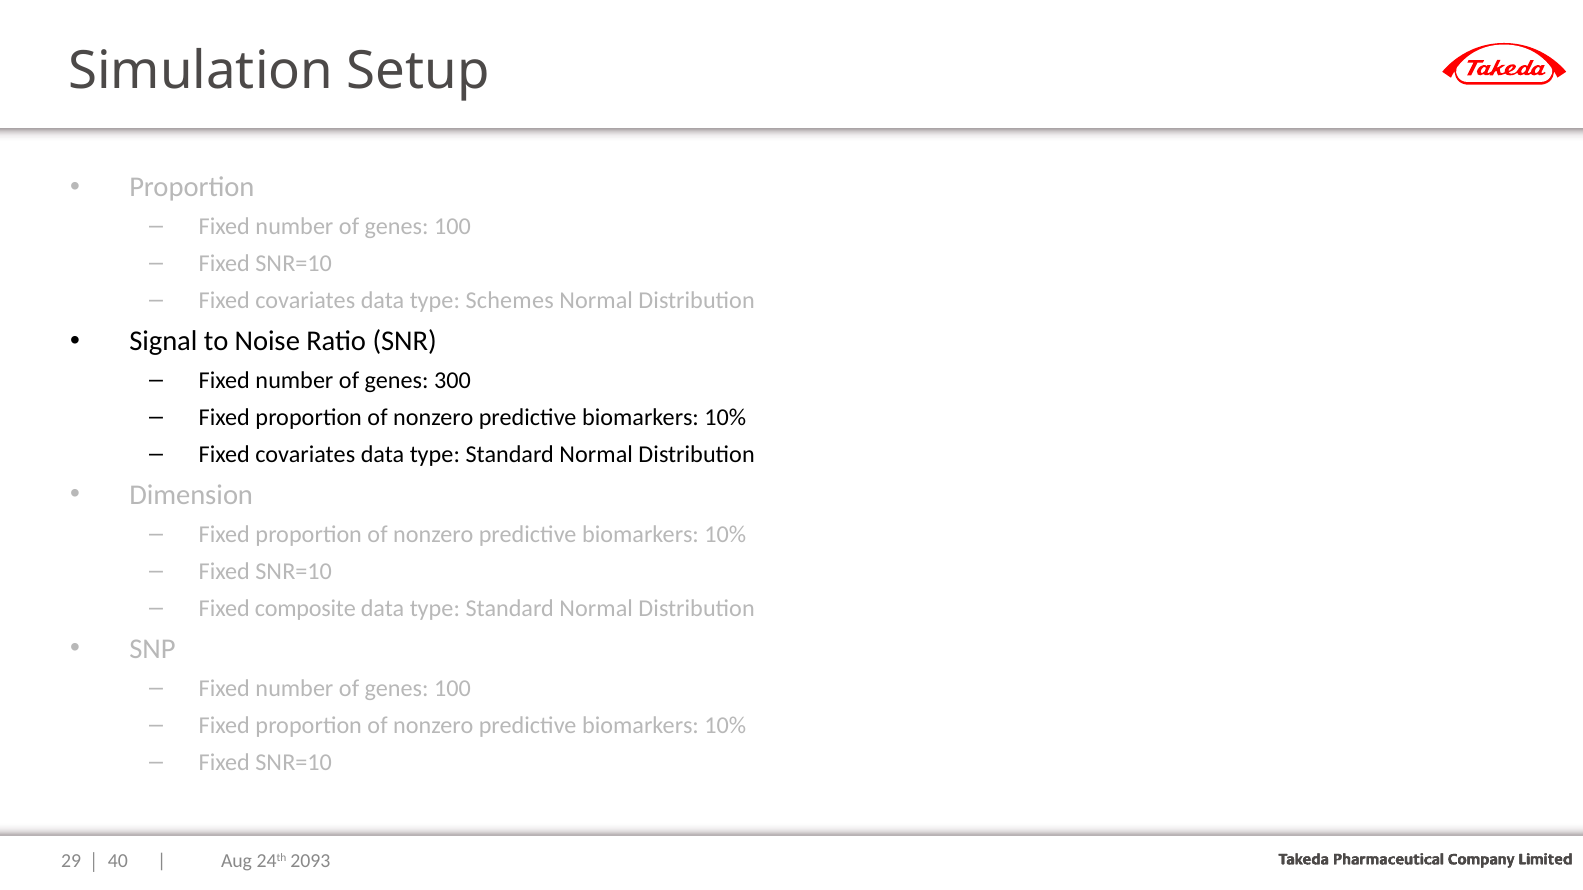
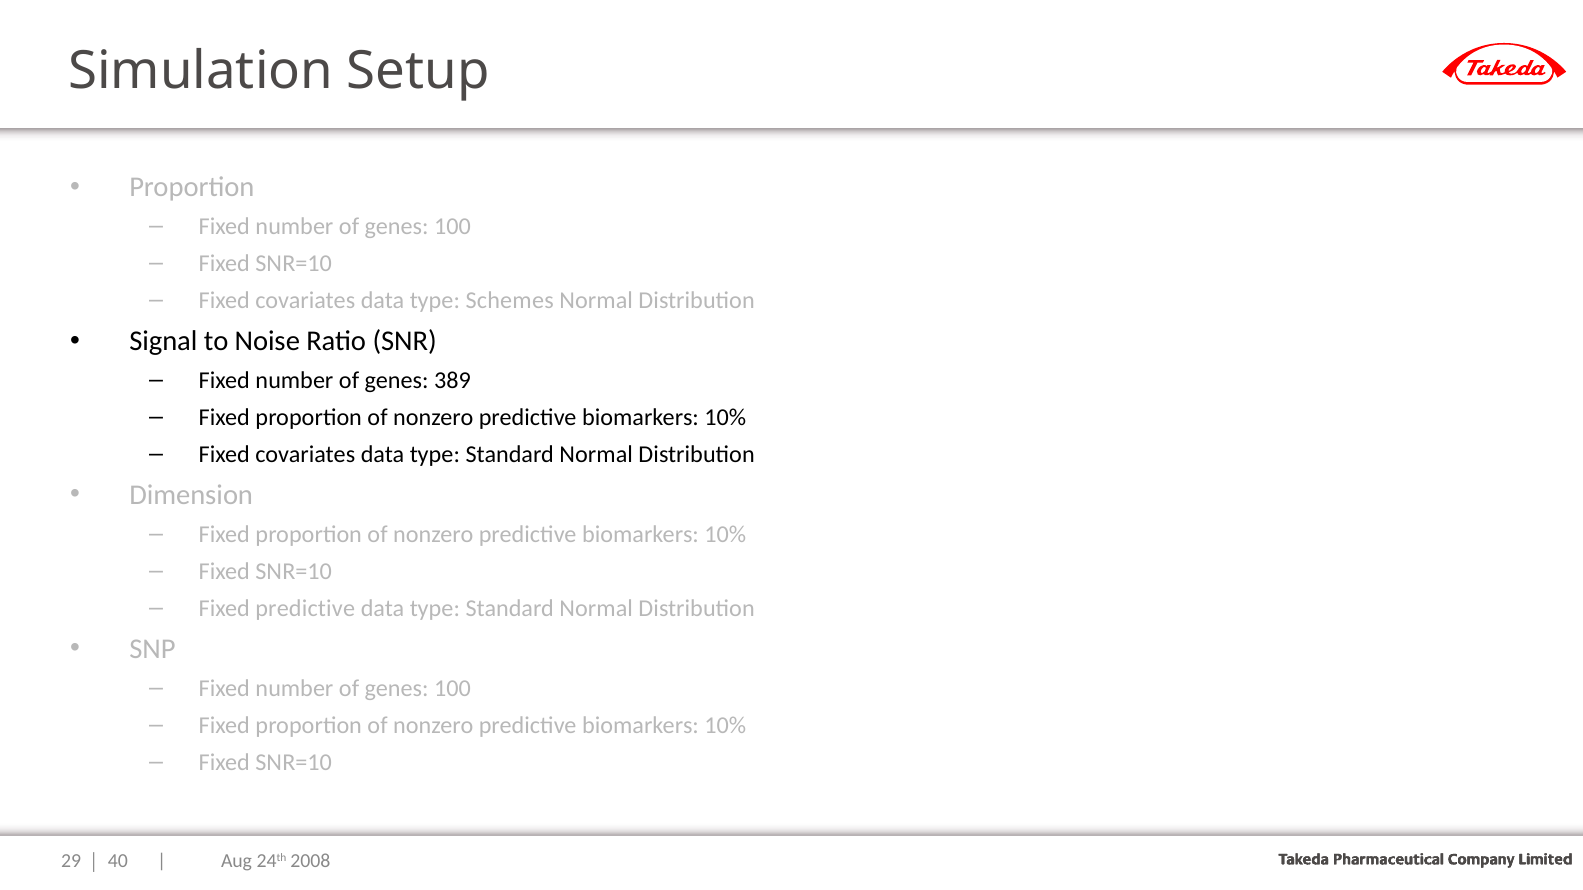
300: 300 -> 389 (453, 381)
Fixed composite: composite -> predictive (305, 609)
2093: 2093 -> 2008 (310, 861)
